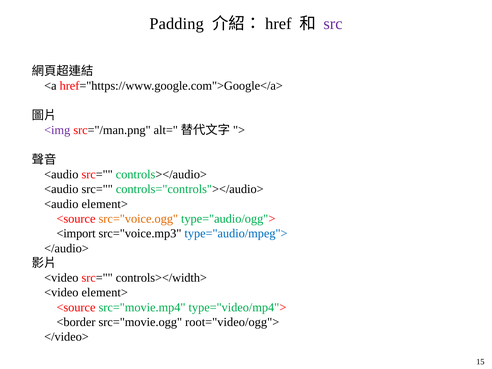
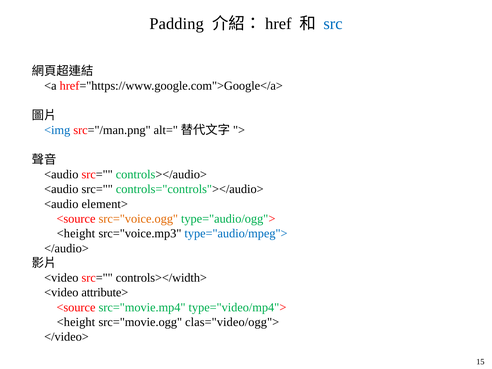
src colour: purple -> blue (333, 24)
<img colour: purple -> blue (57, 130)
<import: <import -> <height (76, 234)
<video element>: element> -> attribute> (105, 293)
<border: <border -> <height (76, 322)
root="video/ogg">: root="video/ogg"> -> clas="video/ogg"> (232, 322)
